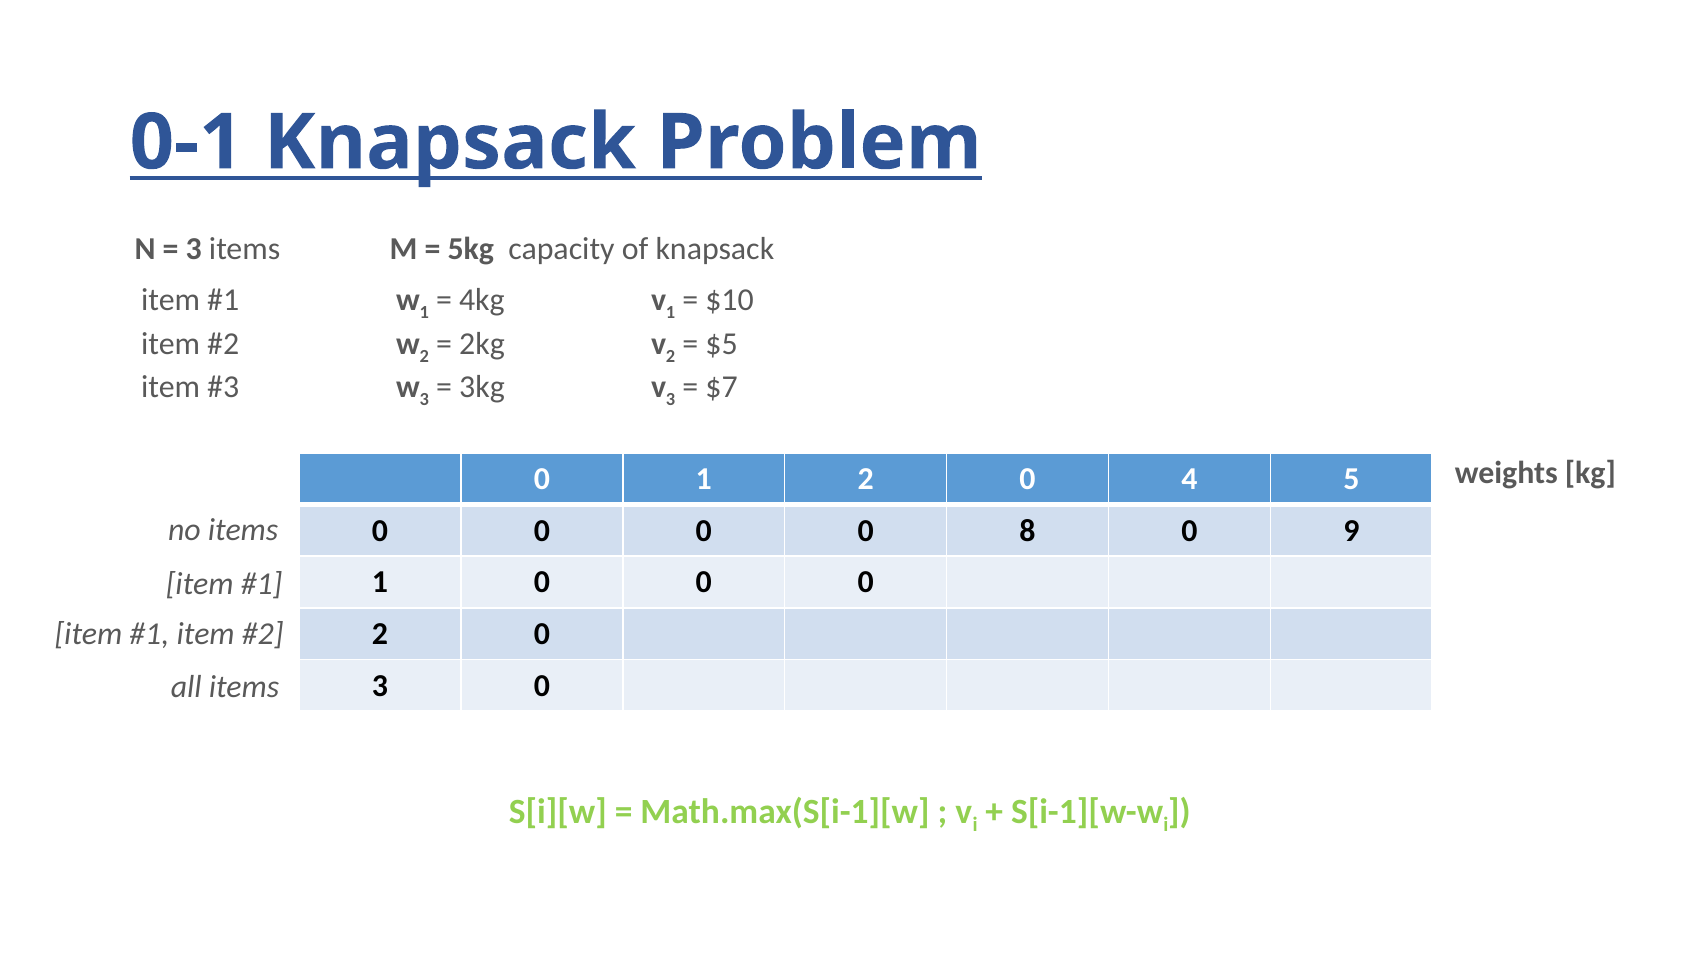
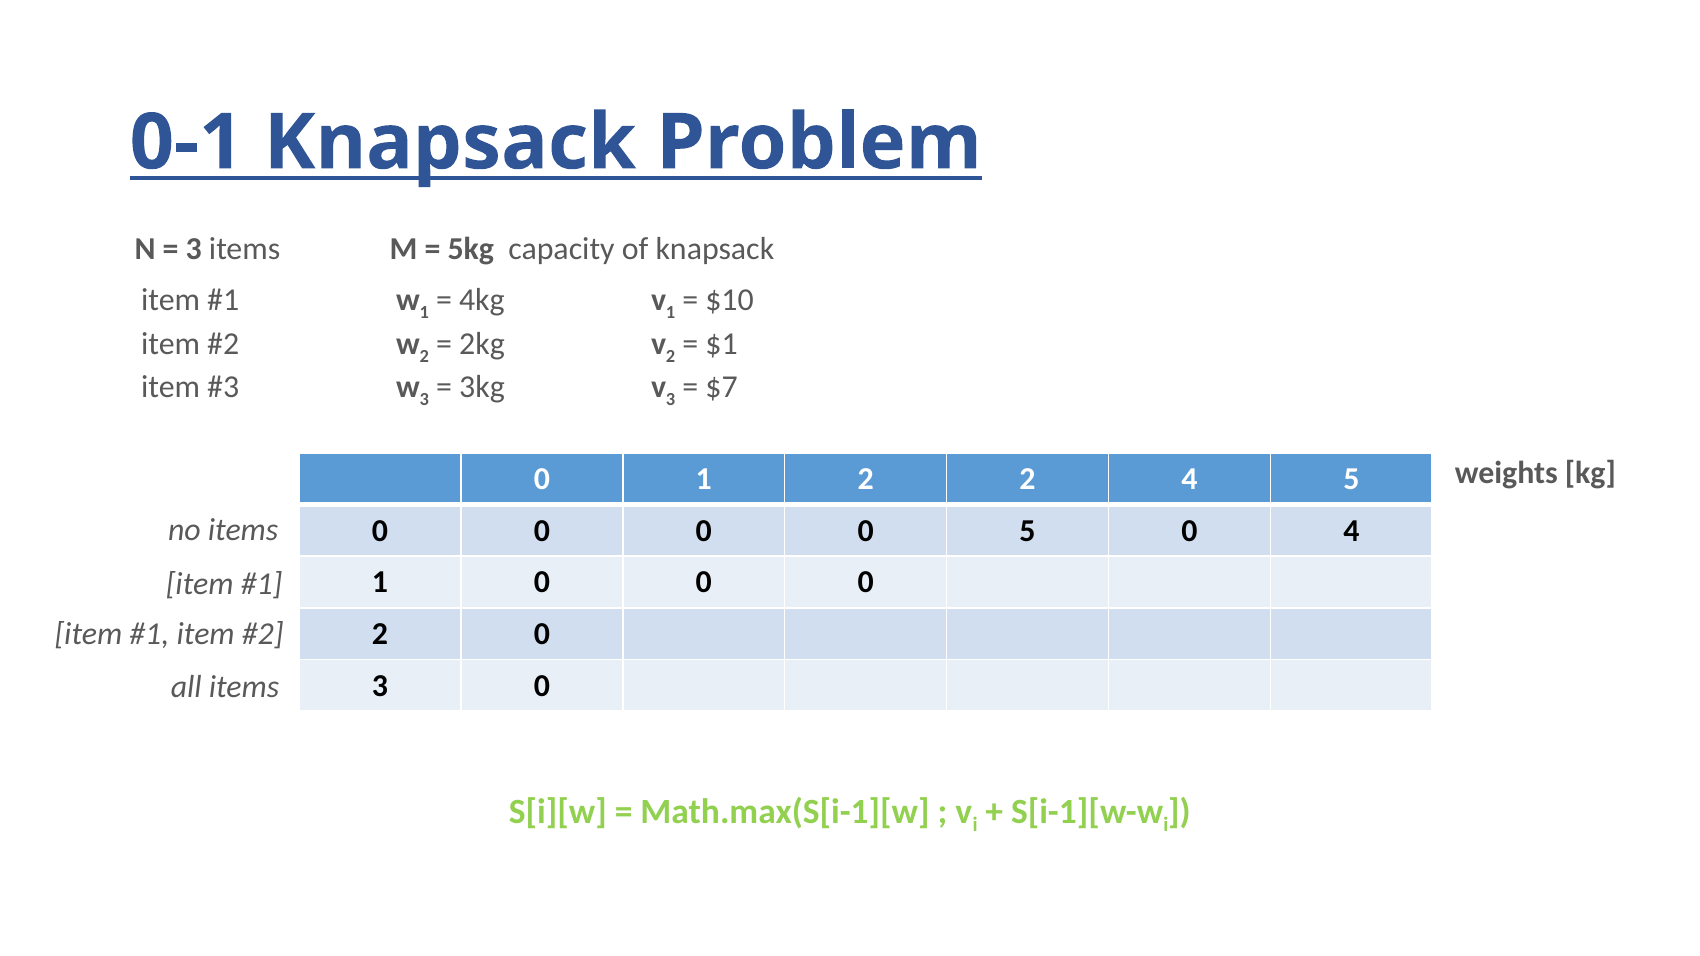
$5: $5 -> $1 (722, 344)
1 2 0: 0 -> 2 (1028, 479)
0 8: 8 -> 5 (1028, 531)
0 9: 9 -> 4 (1351, 531)
